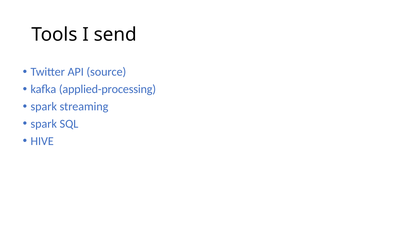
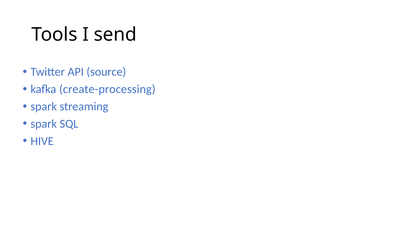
applied-processing: applied-processing -> create-processing (107, 89)
